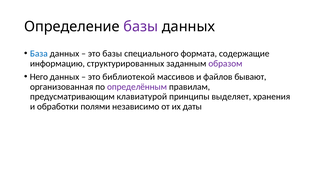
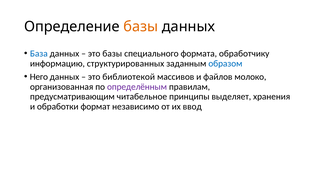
базы colour: purple -> orange (141, 27)
содержащие: содержащие -> обработчику (244, 53)
образом colour: purple -> blue (225, 63)
бывают: бывают -> молоко (250, 77)
клавиатурой: клавиатурой -> читабельное (142, 97)
полями: полями -> формат (95, 106)
даты: даты -> ввод (192, 106)
